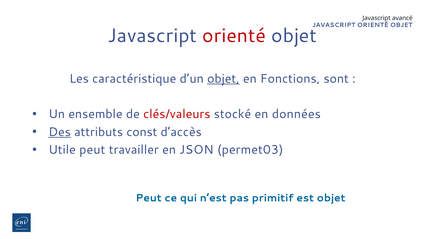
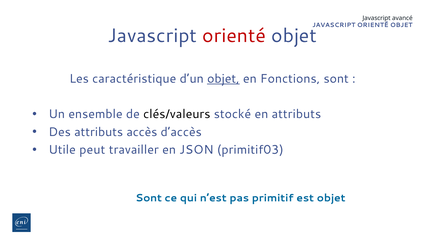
clés/valeurs colour: red -> black (177, 114)
en données: données -> attributs (296, 114)
Des underline: present -> none (60, 132)
const: const -> accès (142, 132)
permet03: permet03 -> primitif03 (250, 150)
ℹ️ Peut: Peut -> Sont (149, 198)
